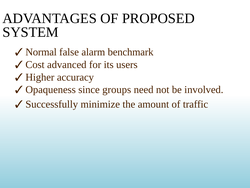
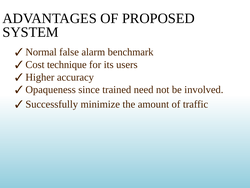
advanced: advanced -> technique (67, 64)
groups: groups -> trained (117, 89)
